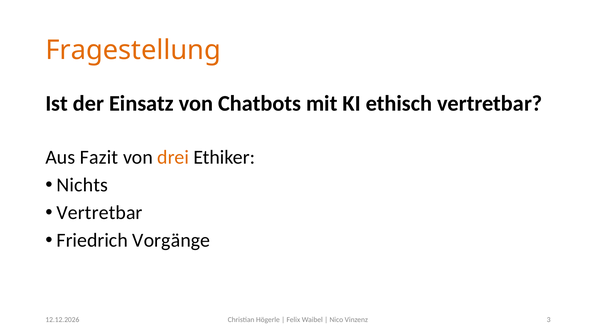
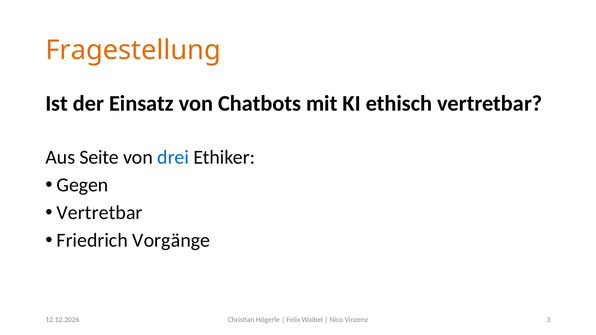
Fazit: Fazit -> Seite (99, 157)
drei colour: orange -> blue (173, 157)
Nichts: Nichts -> Gegen (82, 185)
